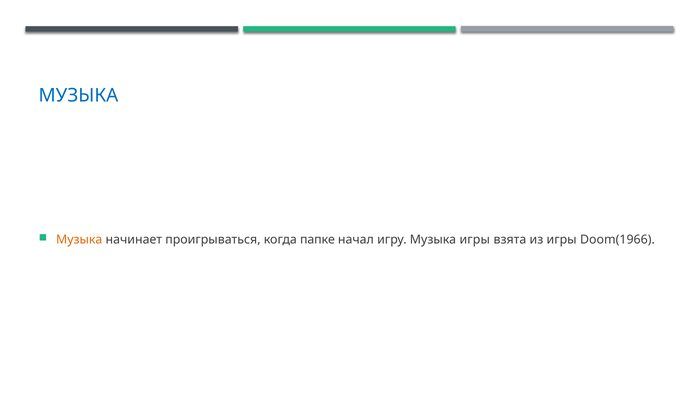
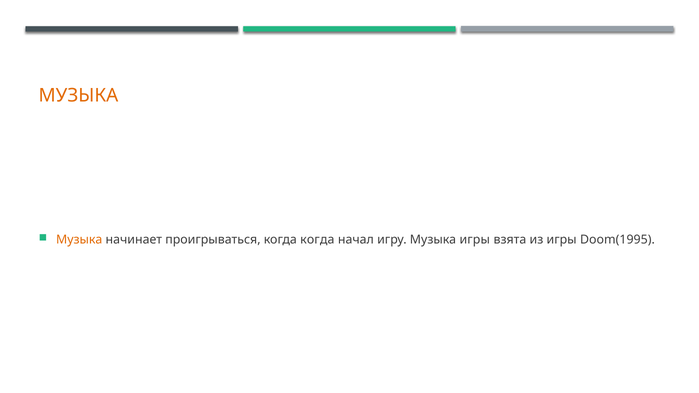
МУЗЫКА colour: blue -> orange (78, 96)
когда папке: папке -> когда (317, 240)
Doom(1966: Doom(1966 -> Doom(1995 (617, 240)
